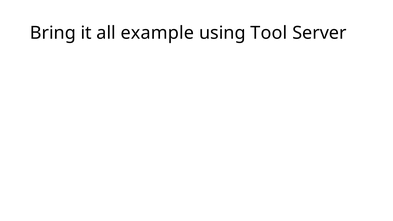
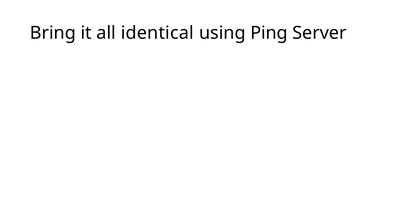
example: example -> identical (157, 33)
Tool: Tool -> Ping (269, 33)
